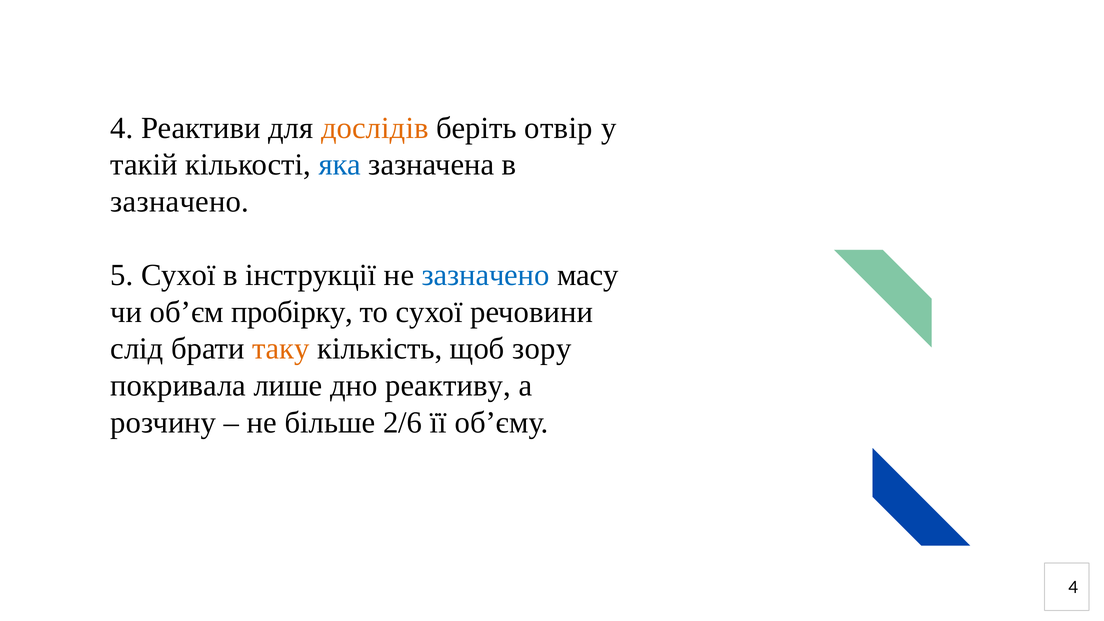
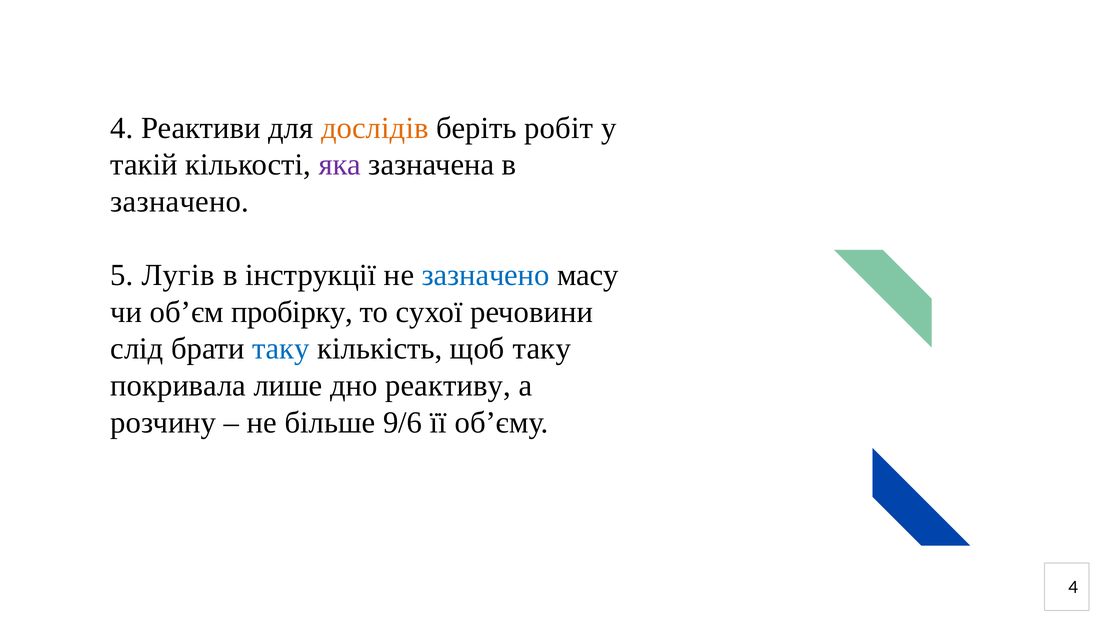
отвір: отвір -> робіт (559, 128)
яка colour: blue -> purple (340, 165)
5 Сухої: Сухої -> Лугів (178, 275)
таку colour: orange -> blue (281, 349)
щоб зору: зору -> таку (542, 349)
2/6: 2/6 -> 9/6 (403, 422)
